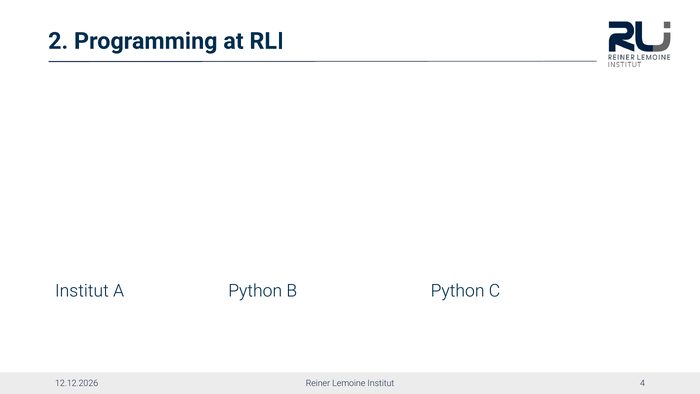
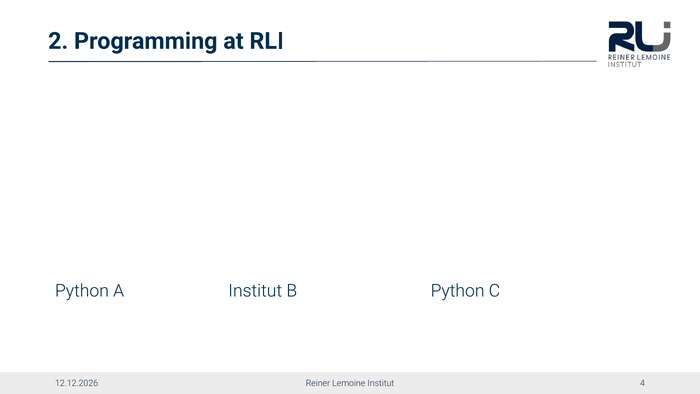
Institut: Institut -> Python (82, 291)
A Python: Python -> Institut (255, 291)
